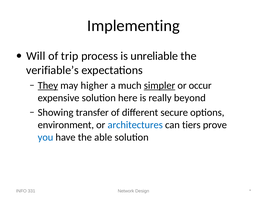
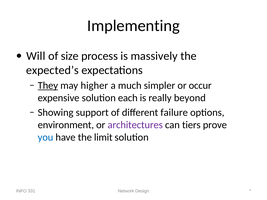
trip: trip -> size (70, 56)
unreliable: unreliable -> massively (154, 56)
verifiable’s: verifiable’s -> expected’s (52, 70)
simpler underline: present -> none (160, 86)
here: here -> each (128, 98)
transfer: transfer -> support (92, 113)
secure: secure -> failure (174, 113)
architectures colour: blue -> purple (135, 125)
able: able -> limit (103, 138)
